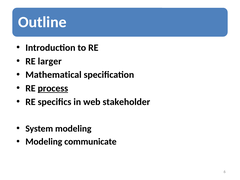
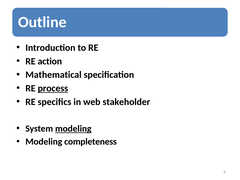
larger: larger -> action (50, 61)
modeling underline: none -> present (73, 129)
communicate: communicate -> completeness (90, 142)
